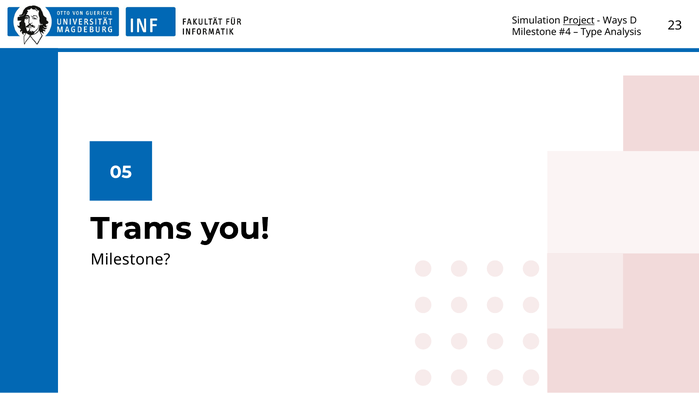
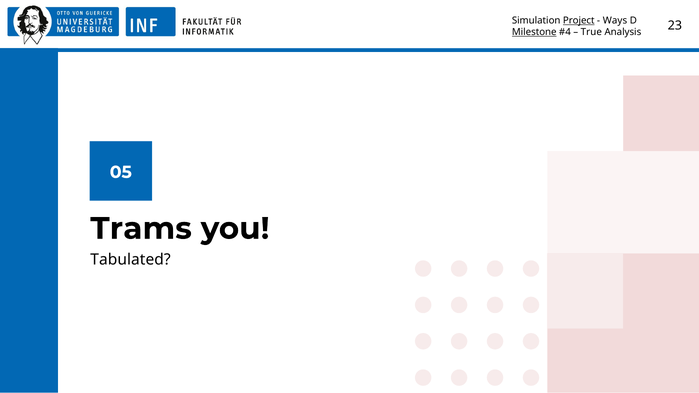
Milestone underline: none -> present (534, 32)
Type: Type -> True (591, 32)
Milestone: Milestone -> Tabulated (131, 260)
